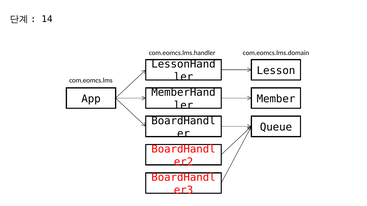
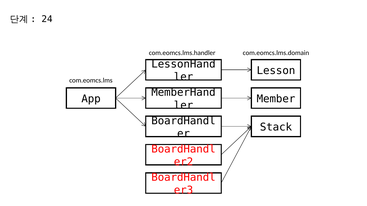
14: 14 -> 24 (47, 19)
Queue: Queue -> Stack (276, 127)
